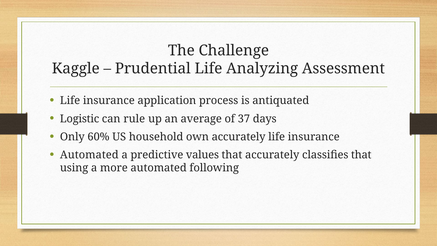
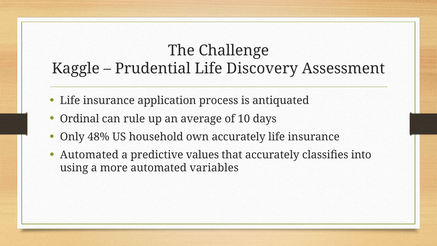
Analyzing: Analyzing -> Discovery (262, 69)
Logistic: Logistic -> Ordinal (80, 119)
37: 37 -> 10 (244, 119)
60%: 60% -> 48% (98, 137)
classifies that: that -> into (361, 155)
following: following -> variables (214, 168)
